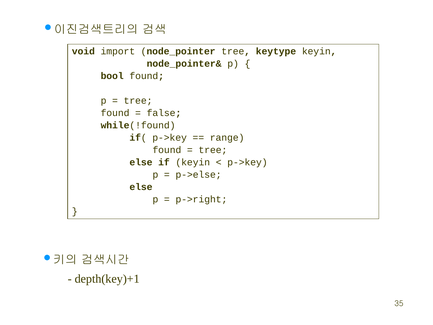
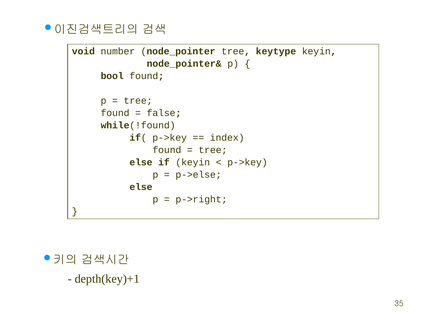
import: import -> number (118, 51)
range: range -> index (227, 137)
